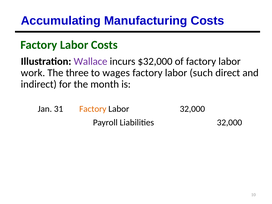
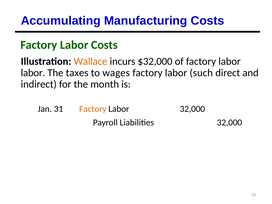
Wallace colour: purple -> orange (91, 61)
work: work -> labor (33, 73)
three: three -> taxes (77, 73)
